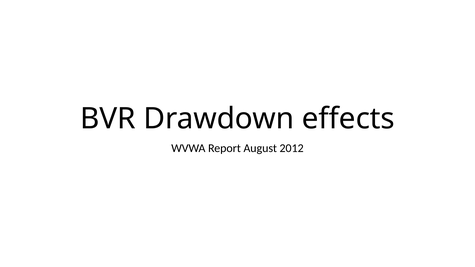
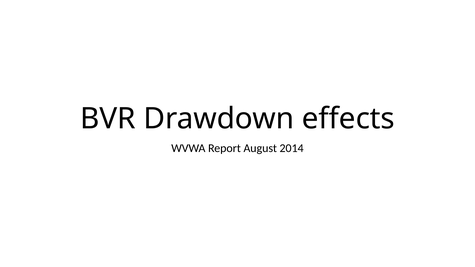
2012: 2012 -> 2014 (292, 148)
